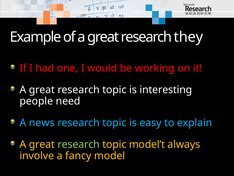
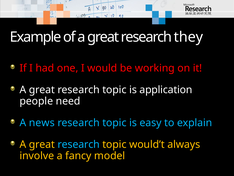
interesting: interesting -> application (166, 90)
research colour: light green -> light blue (79, 144)
model’t: model’t -> would’t (147, 144)
